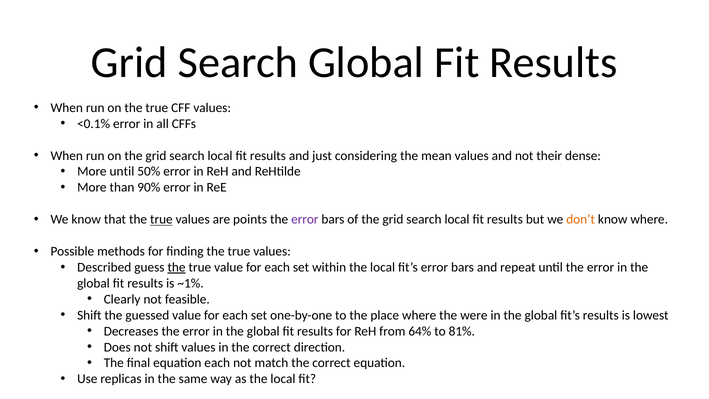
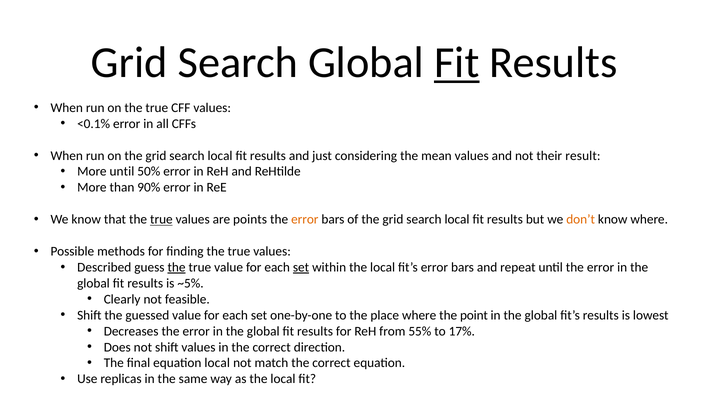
Fit underline: none -> present (457, 63)
dense: dense -> result (583, 156)
error colour: purple -> orange (305, 219)
set underline: none -> present (301, 267)
~1%: ~1% -> ~5% (191, 283)
were: were -> point (474, 315)
64%: 64% -> 55% (420, 331)
81%: 81% -> 17% (462, 331)
equation each: each -> local (217, 363)
